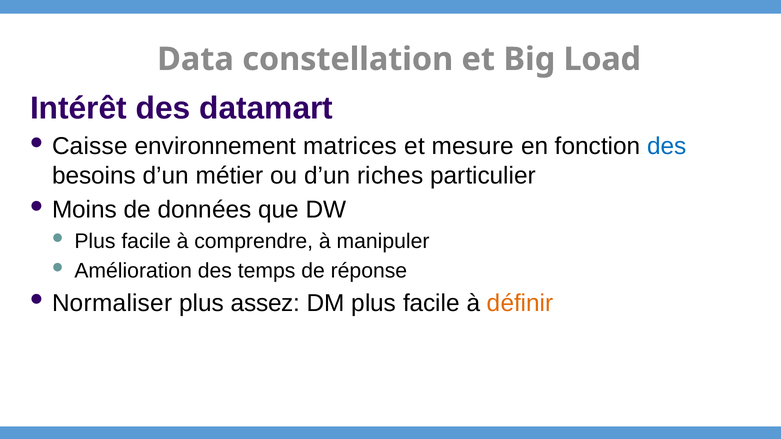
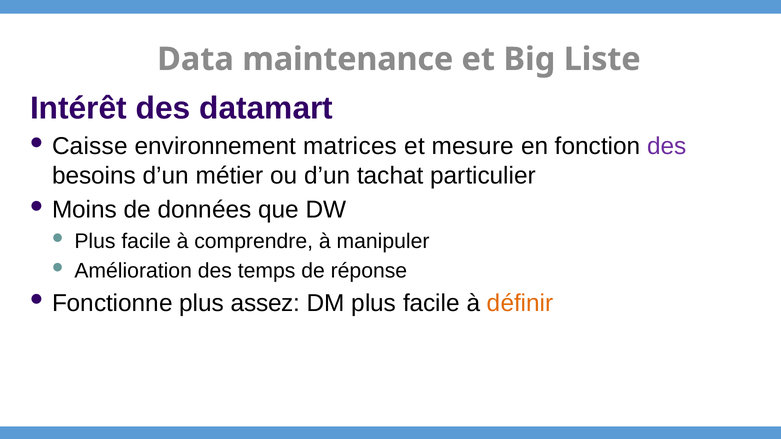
constellation: constellation -> maintenance (348, 59)
Load: Load -> Liste (602, 59)
des colour: blue -> purple (667, 147)
riches: riches -> tachat (390, 176)
Normaliser: Normaliser -> Fonctionne (112, 303)
